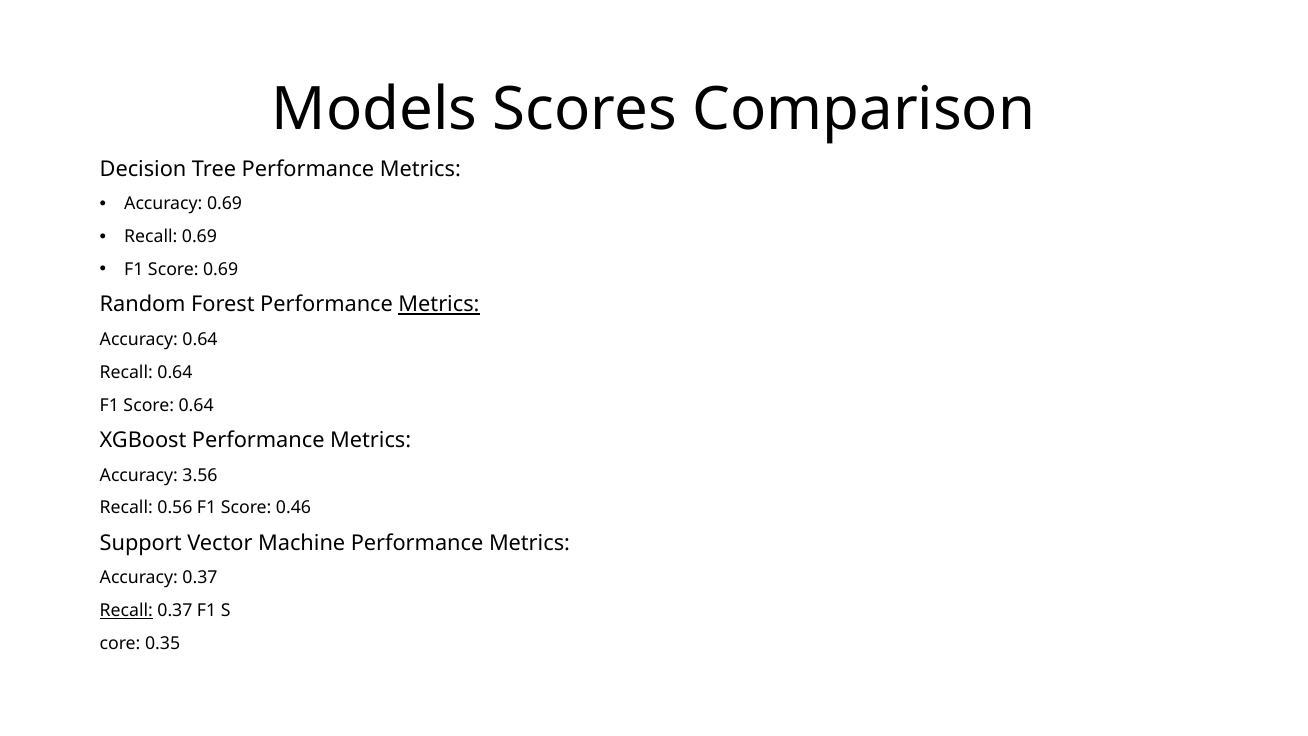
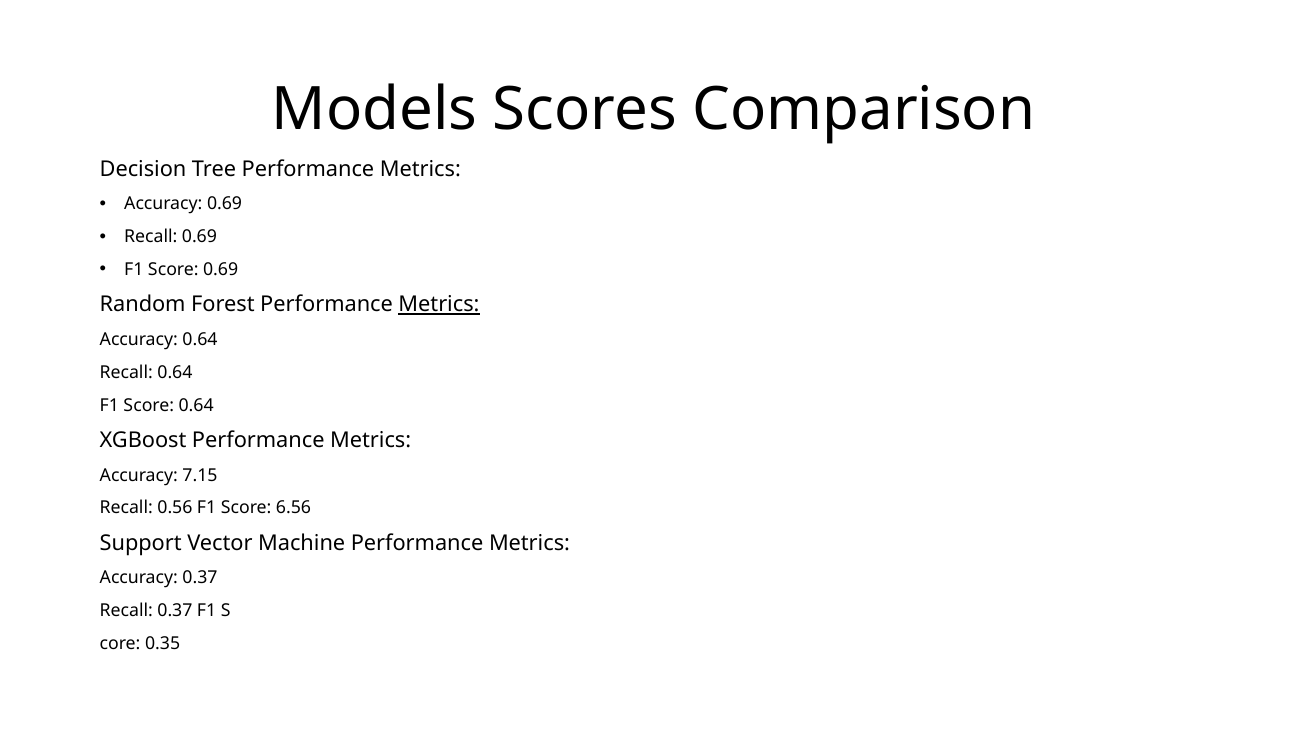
3.56: 3.56 -> 7.15 (200, 475)
0.46: 0.46 -> 6.56 (294, 508)
Recall underline: present -> none (126, 611)
